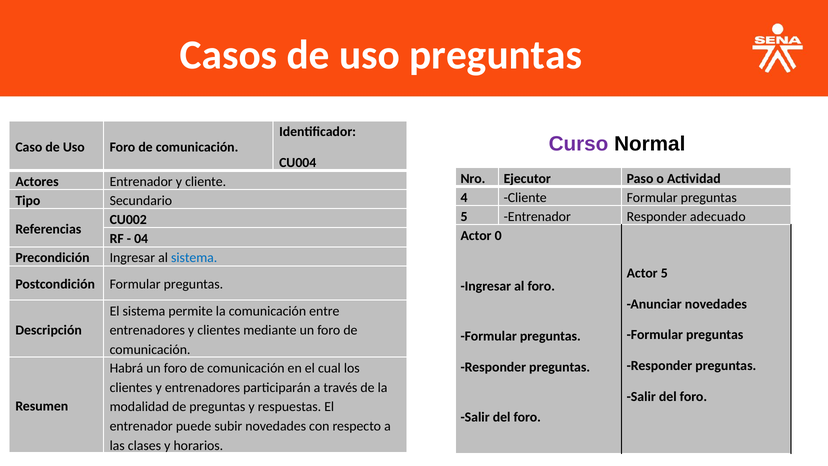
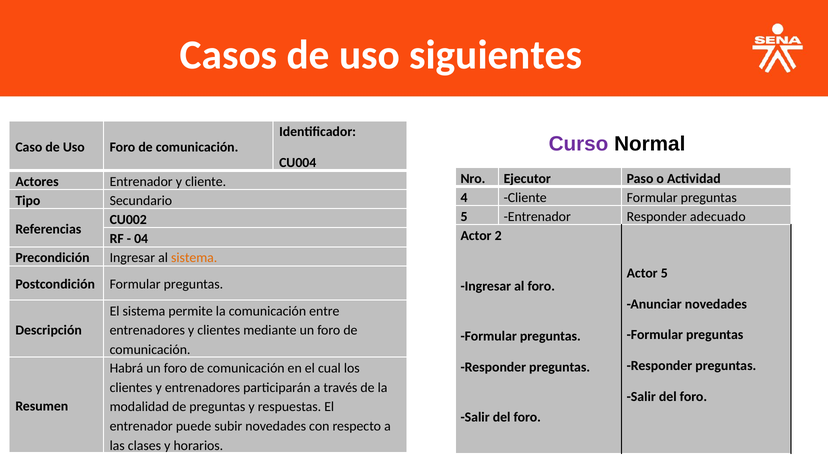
uso preguntas: preguntas -> siguientes (496, 55)
0: 0 -> 2 (498, 236)
sistema colour: blue -> orange (194, 258)
